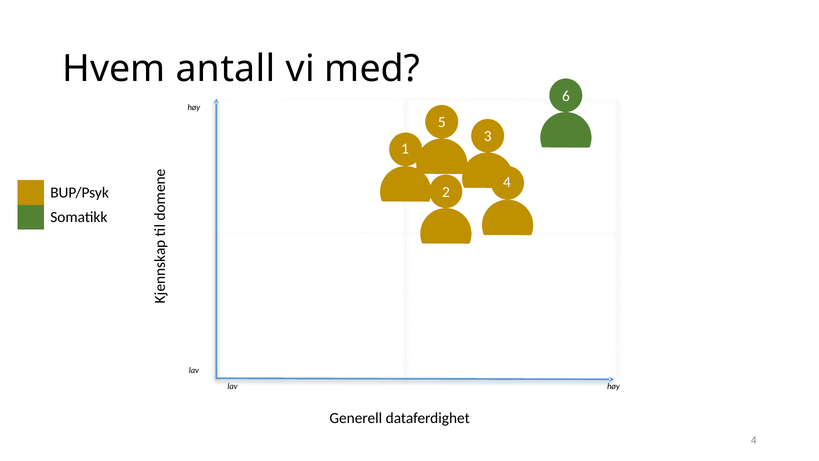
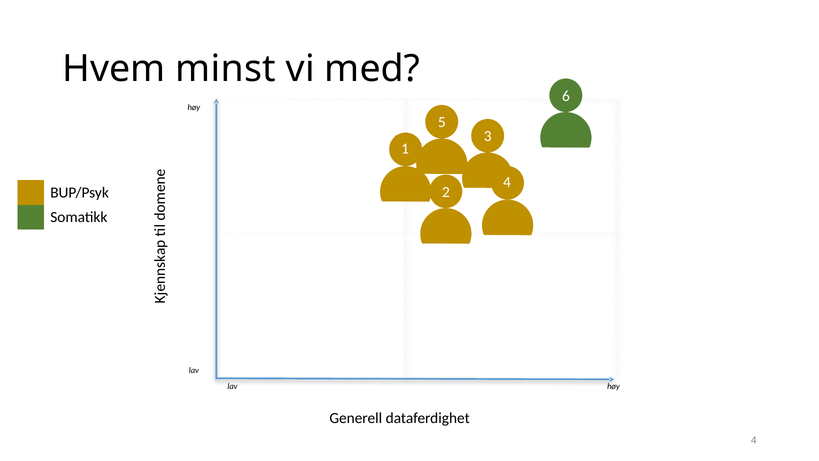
antall: antall -> minst (226, 69)
